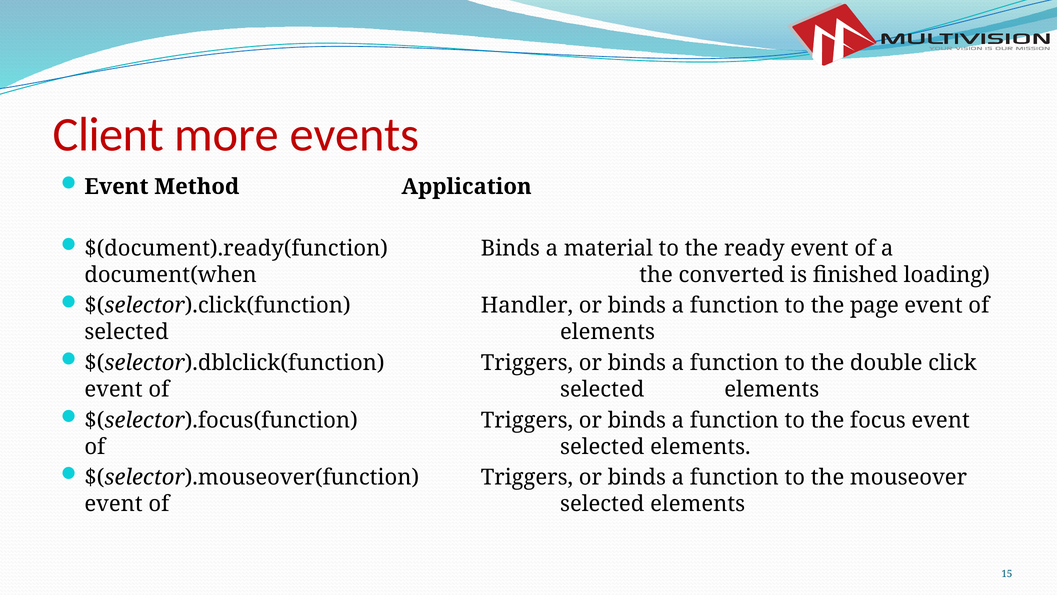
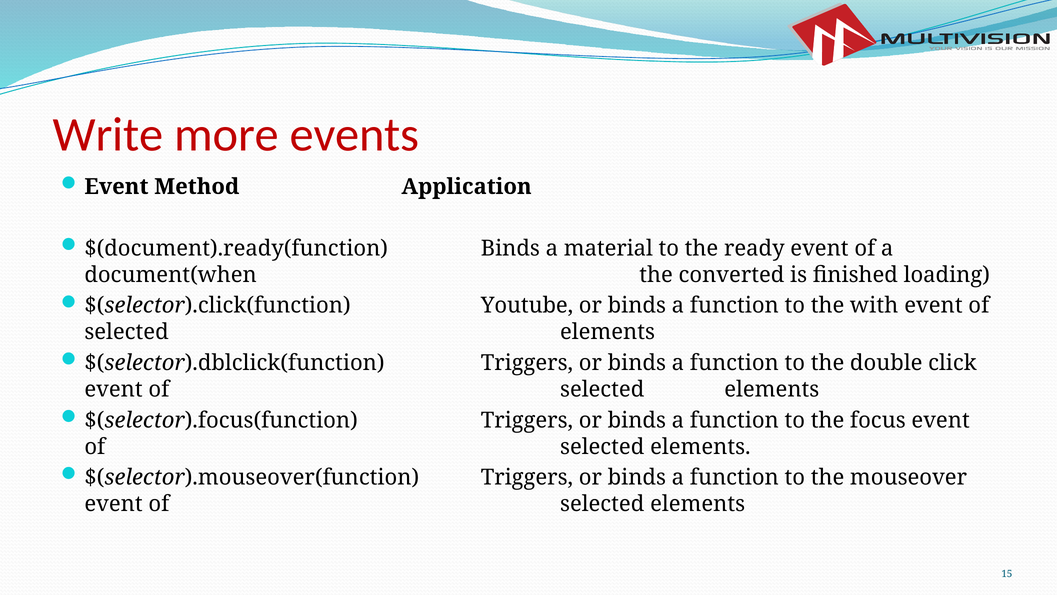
Client: Client -> Write (108, 135)
Handler: Handler -> Youtube (527, 305)
page: page -> with (874, 305)
